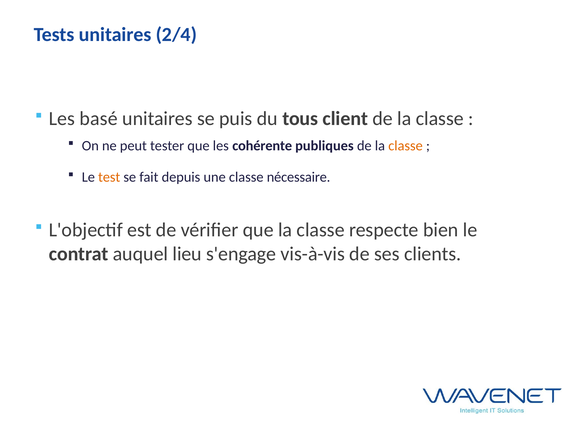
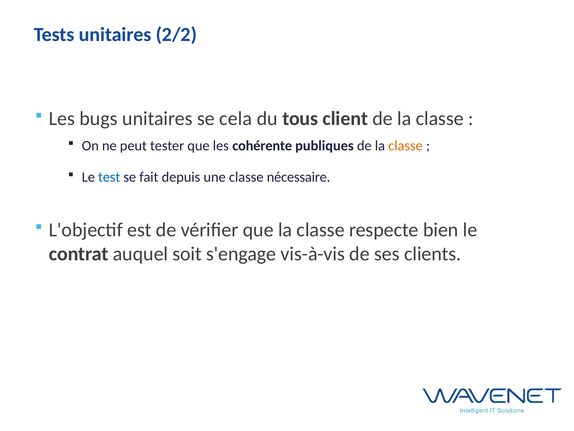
2/4: 2/4 -> 2/2 (176, 35)
basé: basé -> bugs (99, 118)
puis: puis -> cela (236, 118)
test colour: orange -> blue (109, 177)
lieu: lieu -> soit (187, 254)
